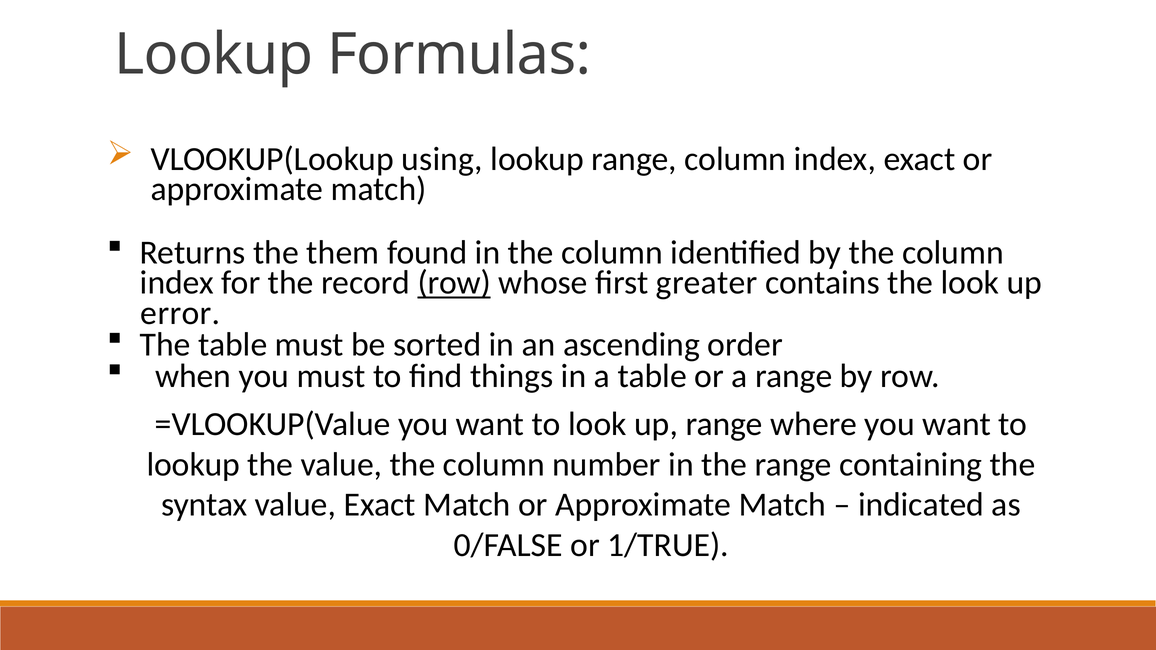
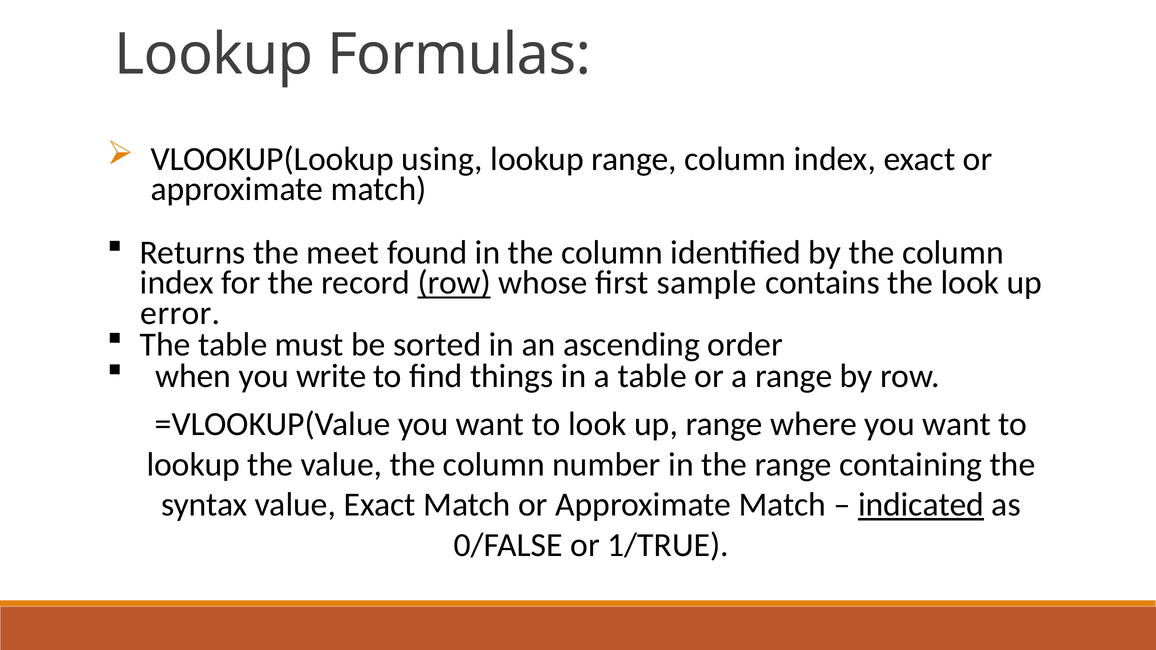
them: them -> meet (343, 253)
greater: greater -> sample (707, 283)
you must: must -> write (331, 376)
indicated underline: none -> present (921, 505)
